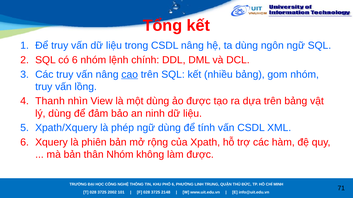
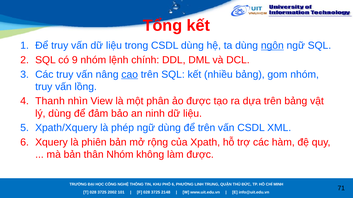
CSDL nâng: nâng -> dùng (192, 46)
ngôn underline: none -> present (272, 46)
có 6: 6 -> 9 (75, 60)
một dùng: dùng -> phân (158, 101)
để tính: tính -> trên (207, 128)
